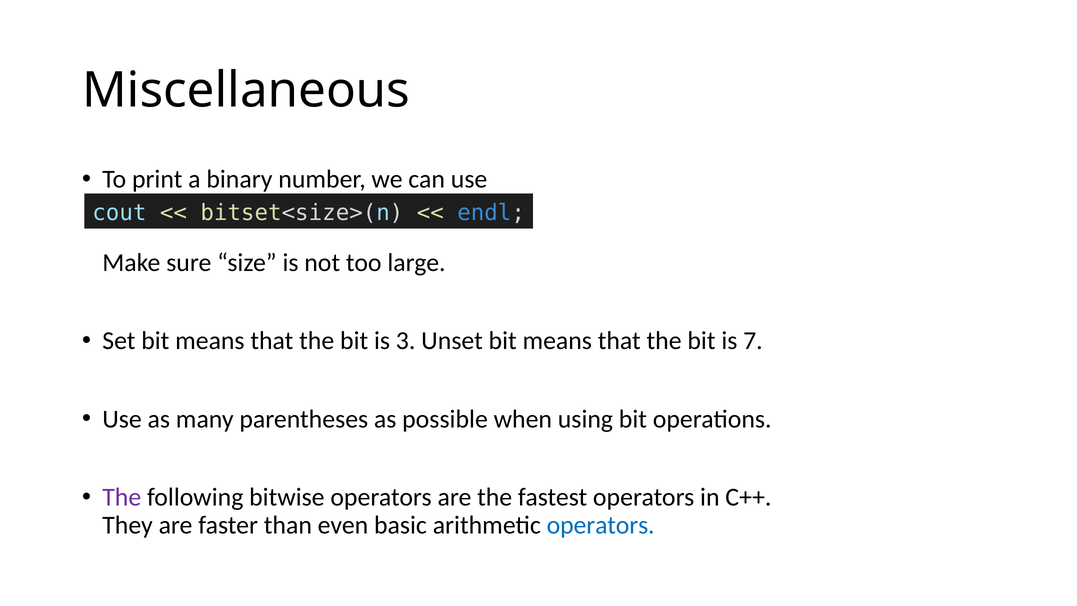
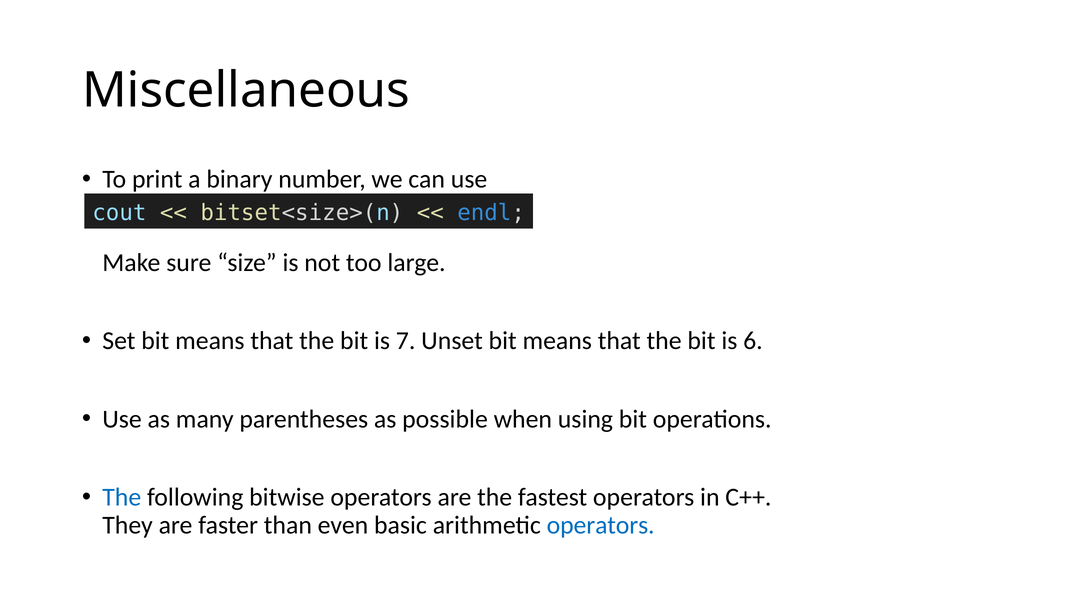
3: 3 -> 7 (406, 341)
7: 7 -> 6 (753, 341)
The colour: purple -> blue (122, 497)
